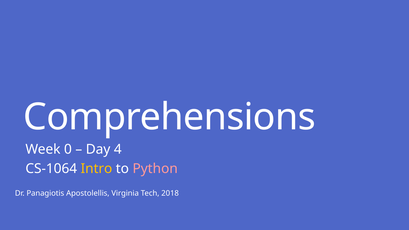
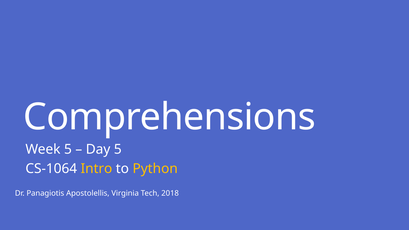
Week 0: 0 -> 5 (68, 149)
Day 4: 4 -> 5 (118, 149)
Python colour: pink -> yellow (155, 169)
